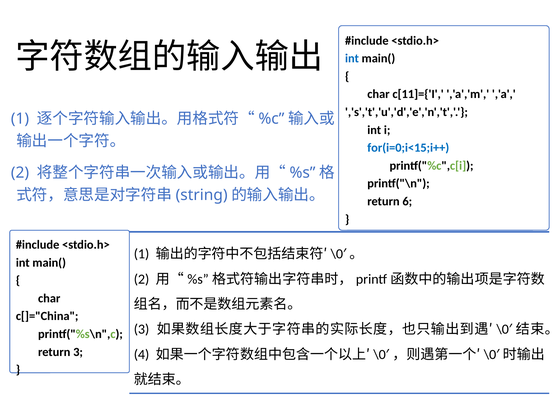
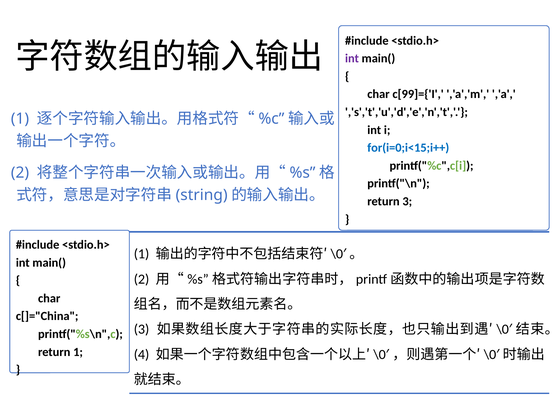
int colour: blue -> purple (352, 59)
c[11]={'I: c[11]={'I -> c[99]={'I (418, 94)
return 6: 6 -> 3 (407, 202)
return 3: 3 -> 1 (78, 352)
